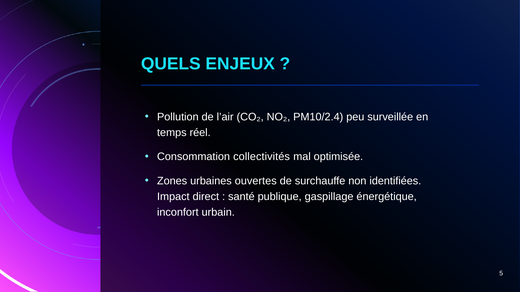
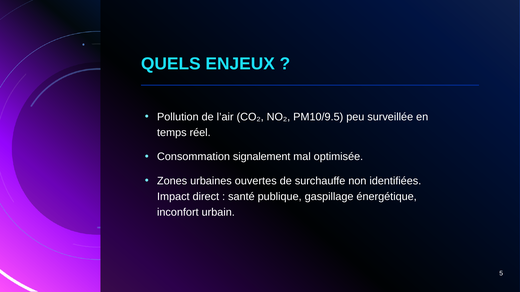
PM10/2.4: PM10/2.4 -> PM10/9.5 (318, 117)
collectivités: collectivités -> signalement (262, 157)
